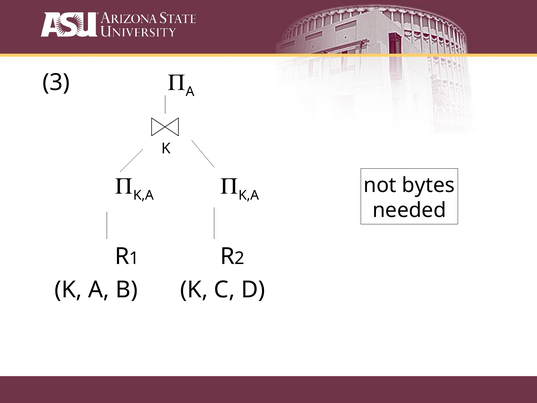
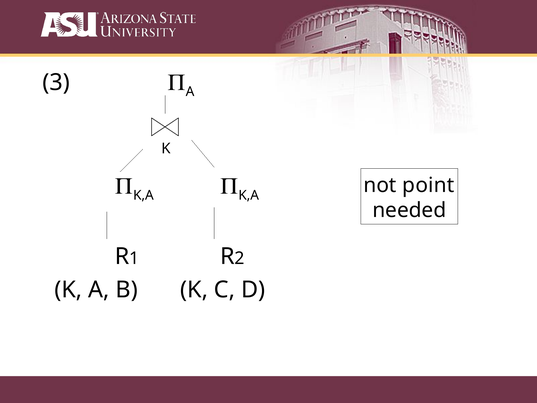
bytes: bytes -> point (428, 185)
